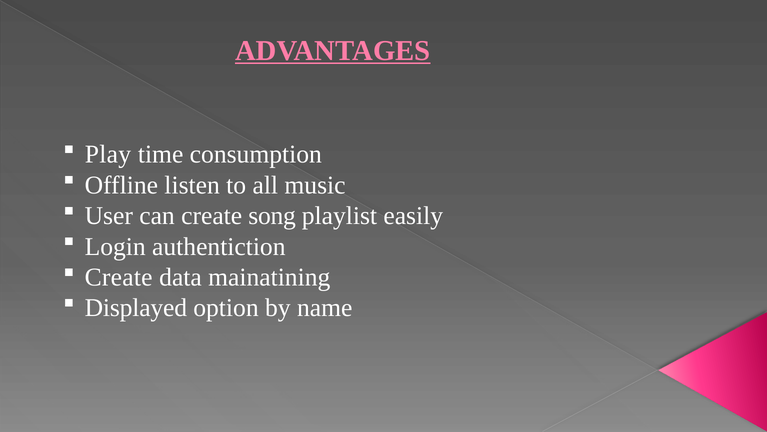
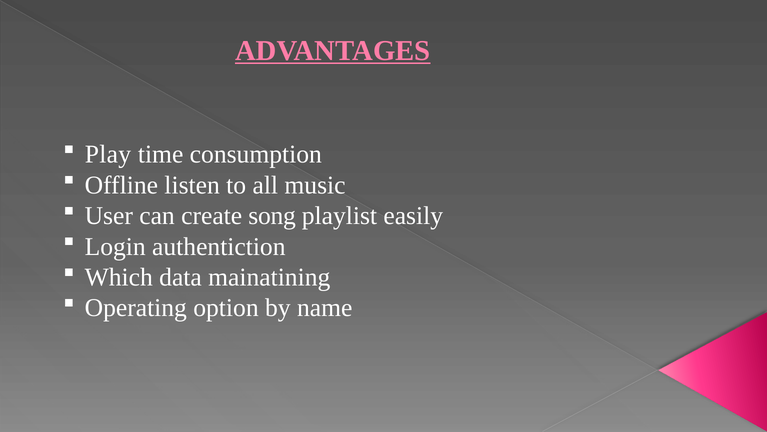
Create: Create -> Which (119, 277)
Displayed: Displayed -> Operating (136, 308)
